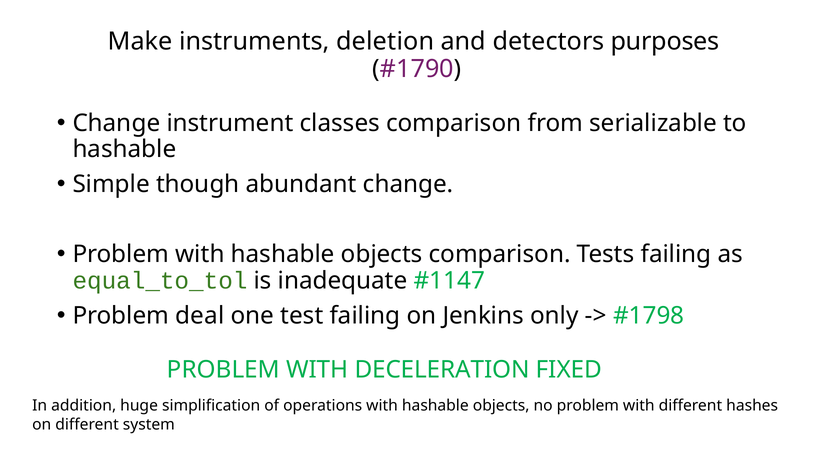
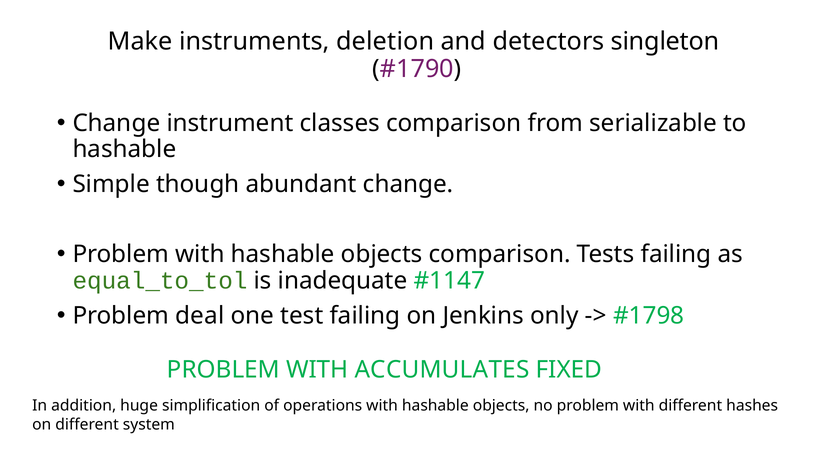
purposes: purposes -> singleton (665, 42)
DECELERATION: DECELERATION -> ACCUMULATES (442, 370)
